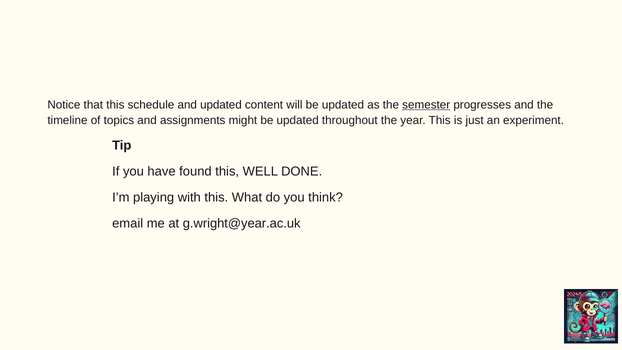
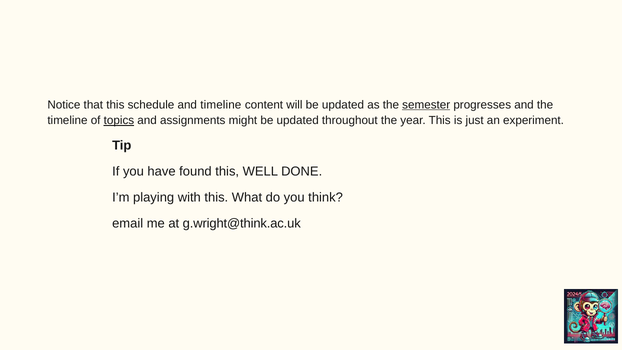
and updated: updated -> timeline (221, 105)
topics underline: none -> present (119, 120)
g.wright@year.ac.uk: g.wright@year.ac.uk -> g.wright@think.ac.uk (242, 223)
